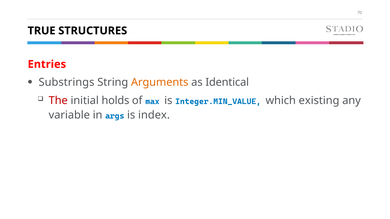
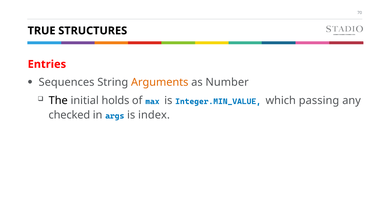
Substrings: Substrings -> Sequences (67, 82)
Identical: Identical -> Number (227, 82)
The colour: red -> black (58, 101)
existing: existing -> passing (319, 101)
variable: variable -> checked (69, 115)
